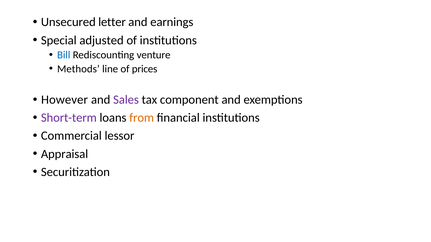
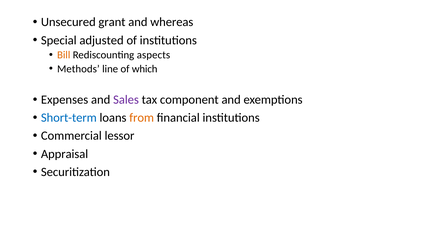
letter: letter -> grant (112, 22)
earnings: earnings -> whereas (172, 22)
Bill colour: blue -> orange (64, 55)
venture: venture -> aspects (153, 55)
prices: prices -> which (145, 69)
However: However -> Expenses (65, 100)
Short-term colour: purple -> blue (69, 118)
